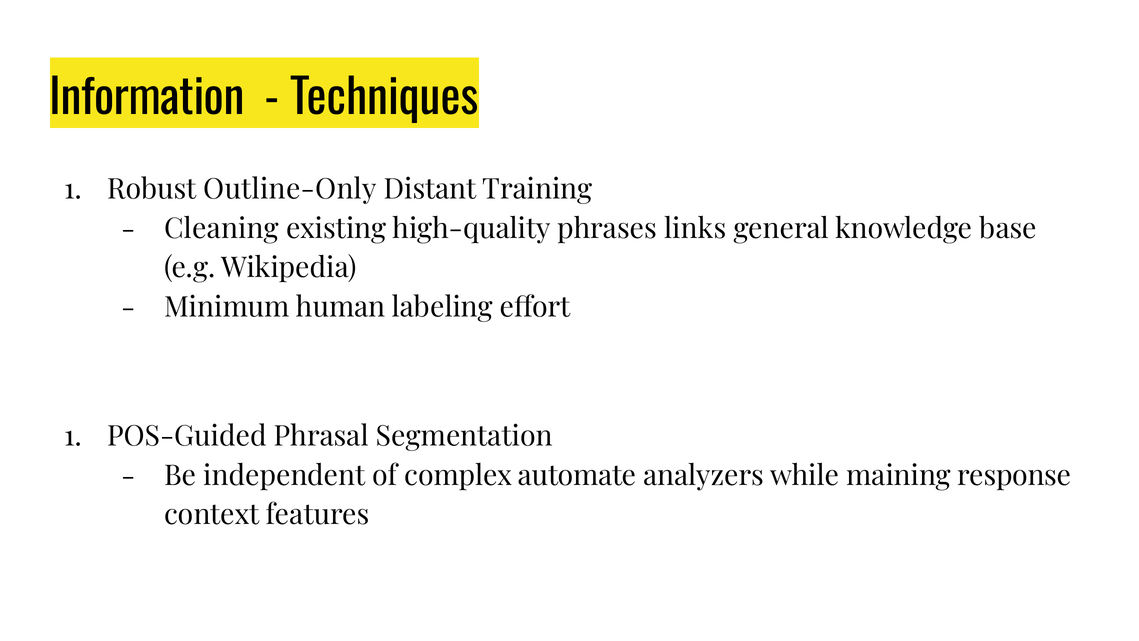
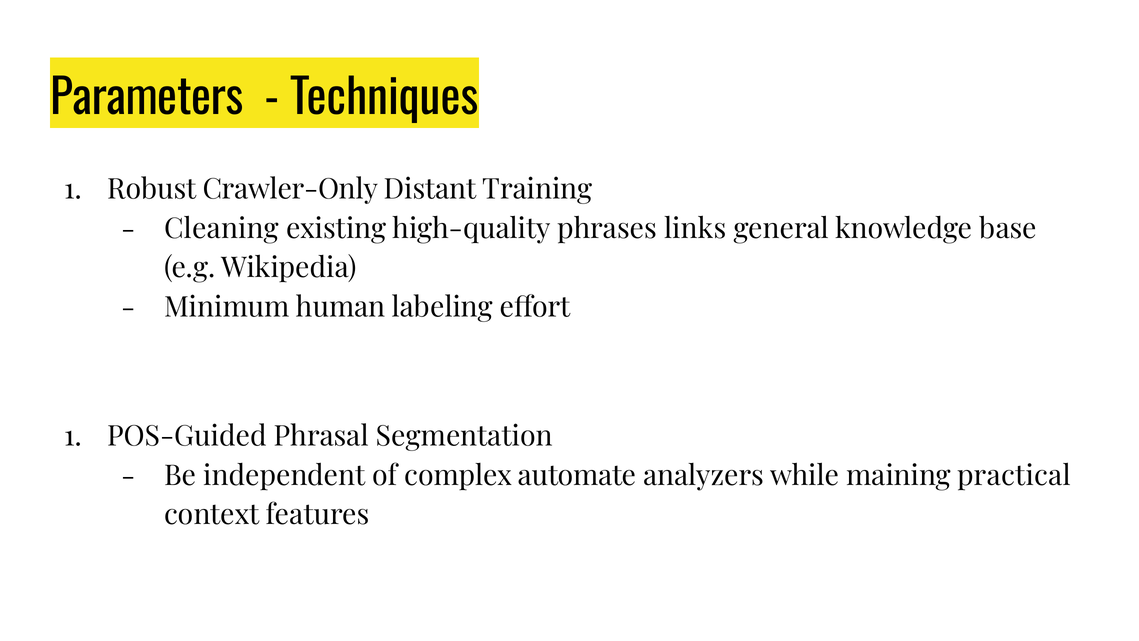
Information: Information -> Parameters (147, 99)
Outline-Only: Outline-Only -> Crawler-Only (290, 189)
response: response -> practical (1014, 476)
